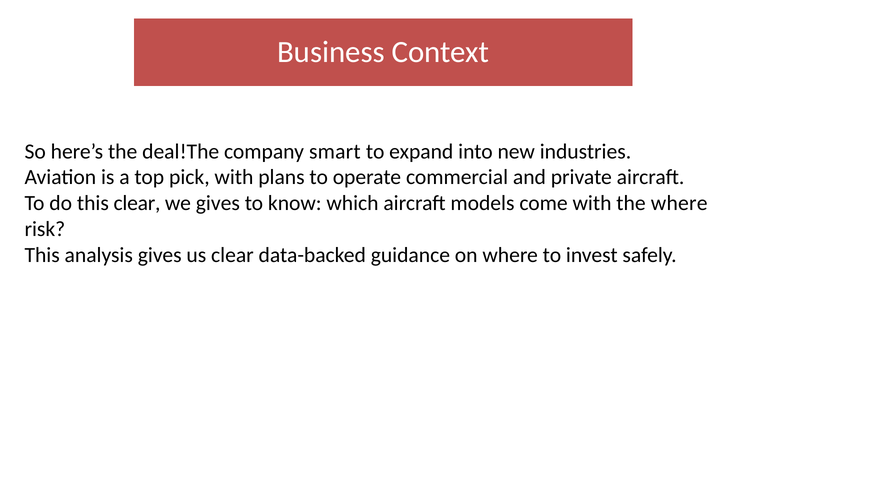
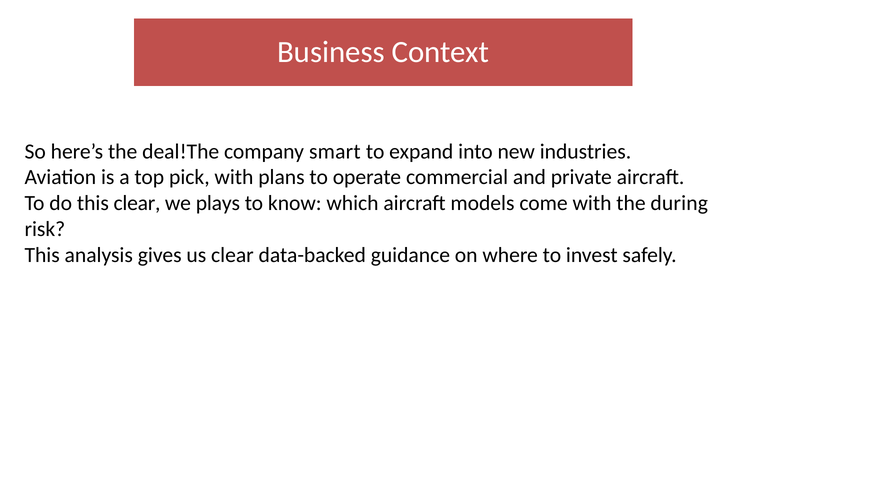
we gives: gives -> plays (218, 203)
the where: where -> during (679, 203)
